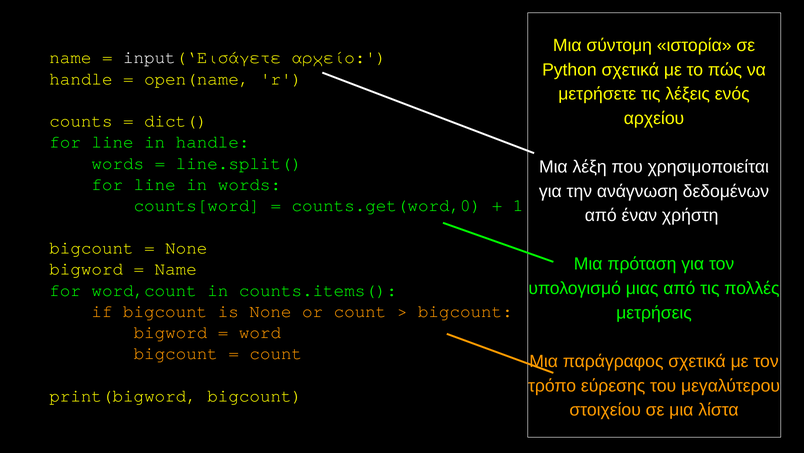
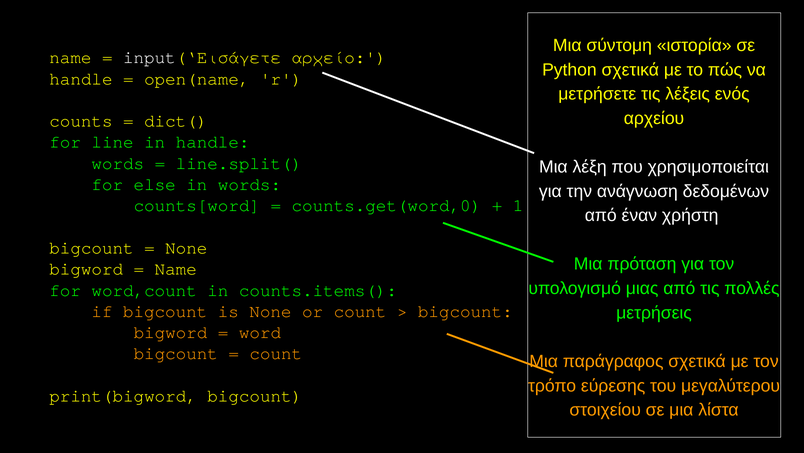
line: line -> else (155, 184)
